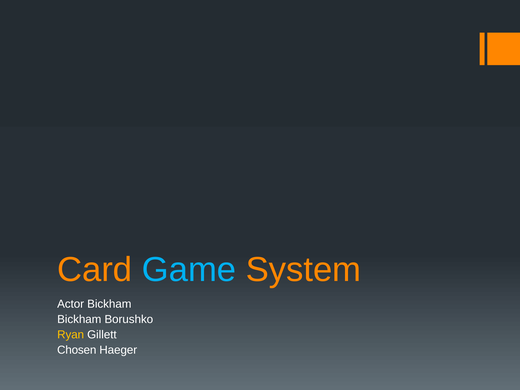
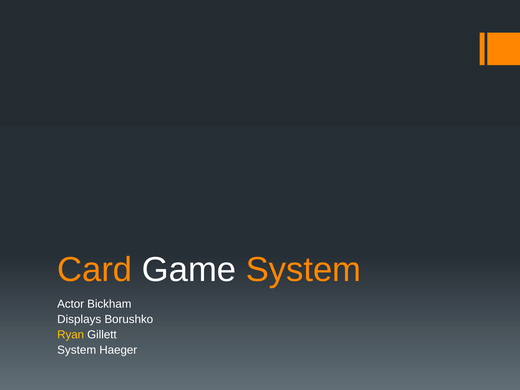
Game colour: light blue -> white (189, 270)
Bickham: Bickham -> Displays (79, 319)
Chosen: Chosen -> System (77, 350)
